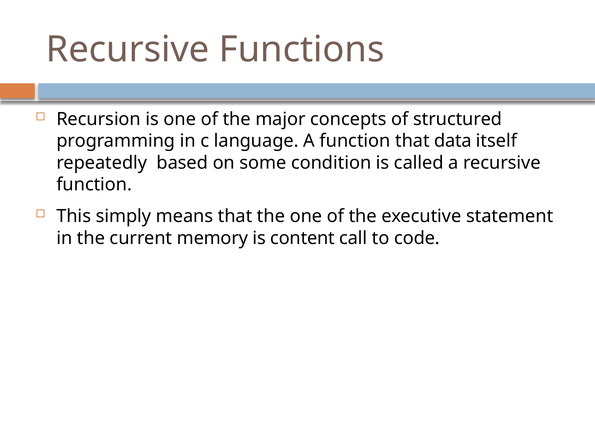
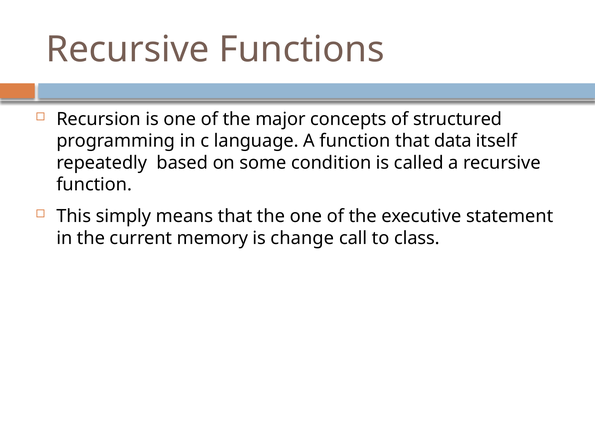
content: content -> change (302, 238)
code: code -> class (417, 238)
